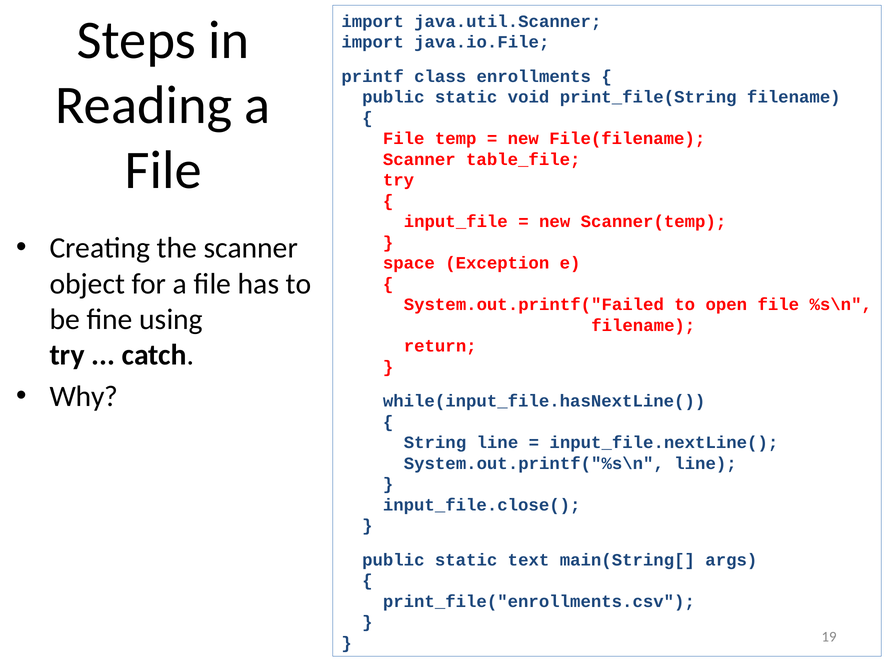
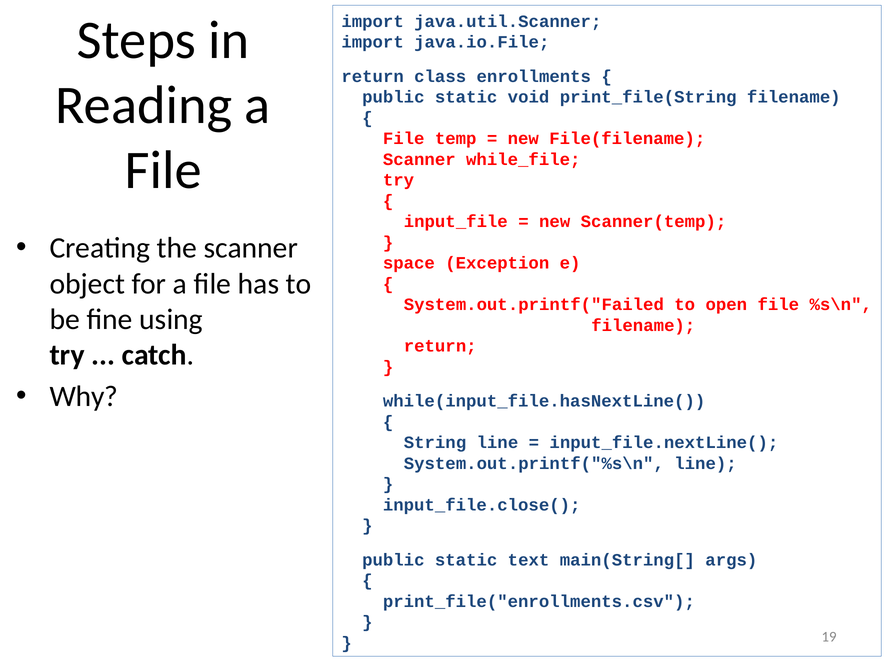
printf: printf -> return (373, 76)
table_file: table_file -> while_file (523, 159)
